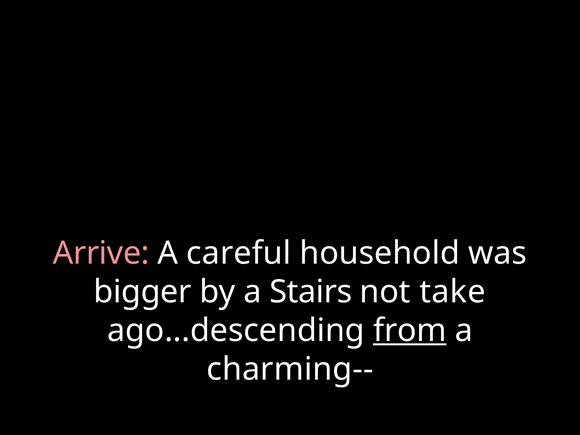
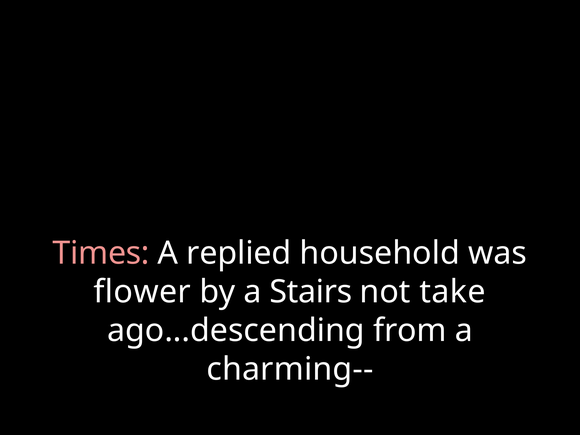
Arrive: Arrive -> Times (101, 253)
careful: careful -> replied (239, 253)
bigger: bigger -> flower (142, 292)
from underline: present -> none (410, 330)
